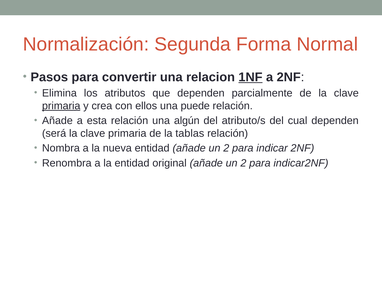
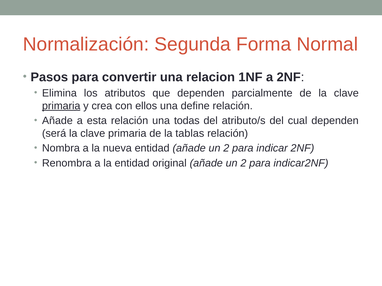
1NF underline: present -> none (250, 77)
puede: puede -> define (195, 106)
algún: algún -> todas (187, 121)
